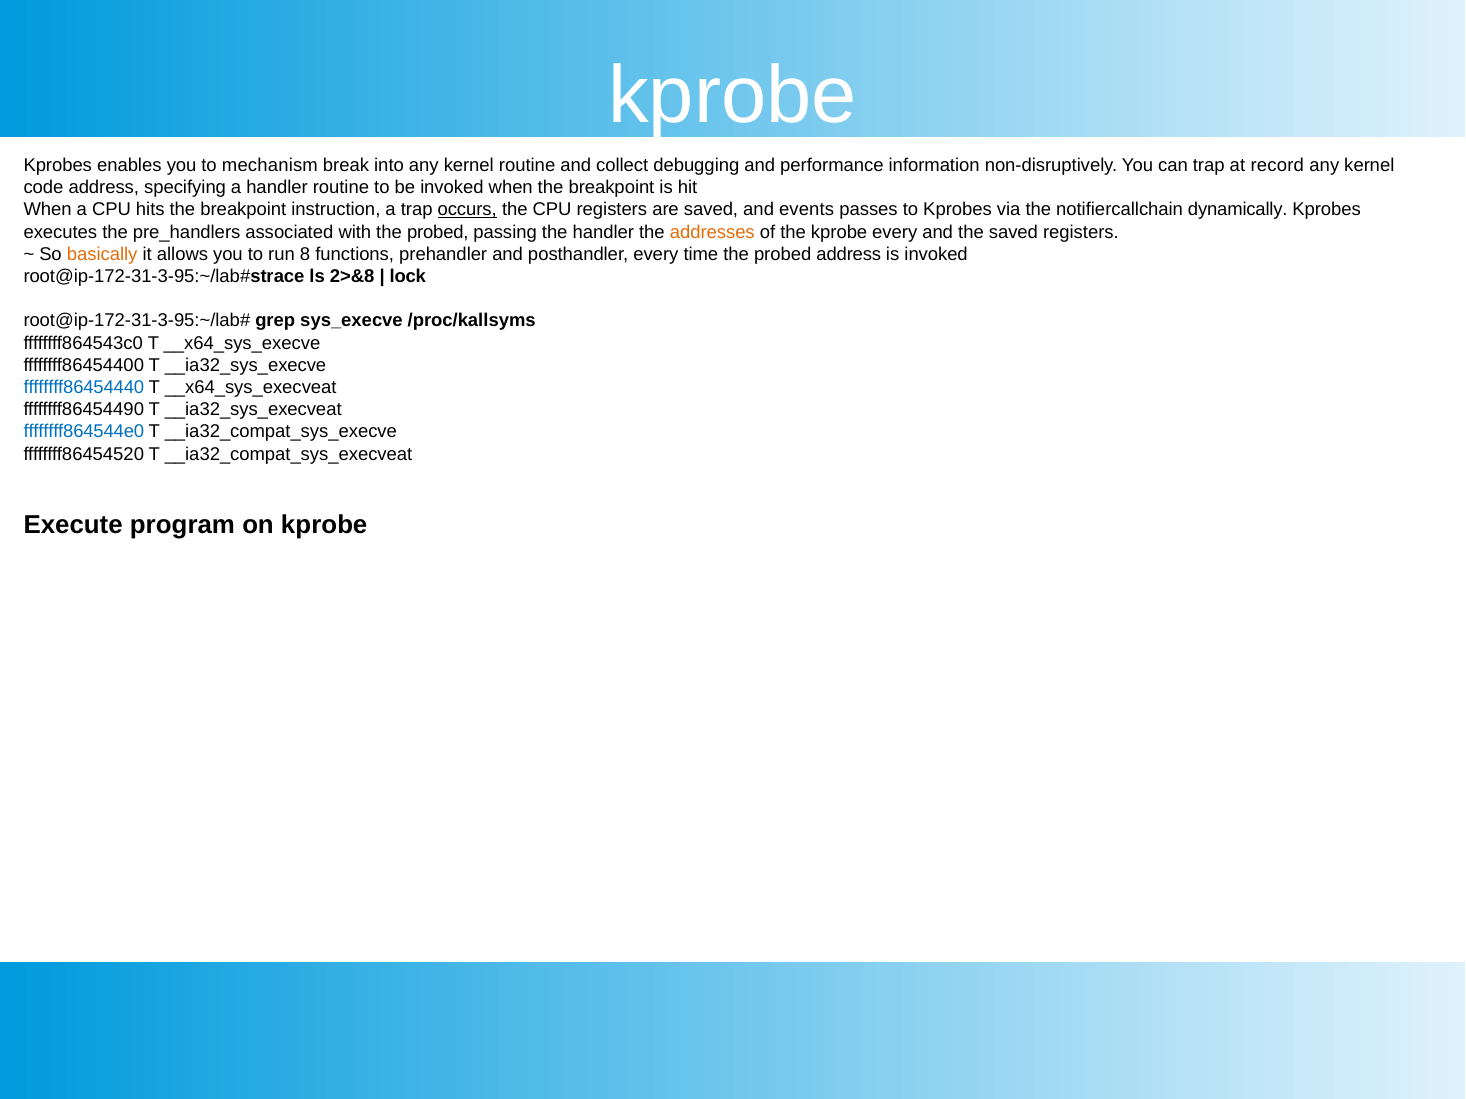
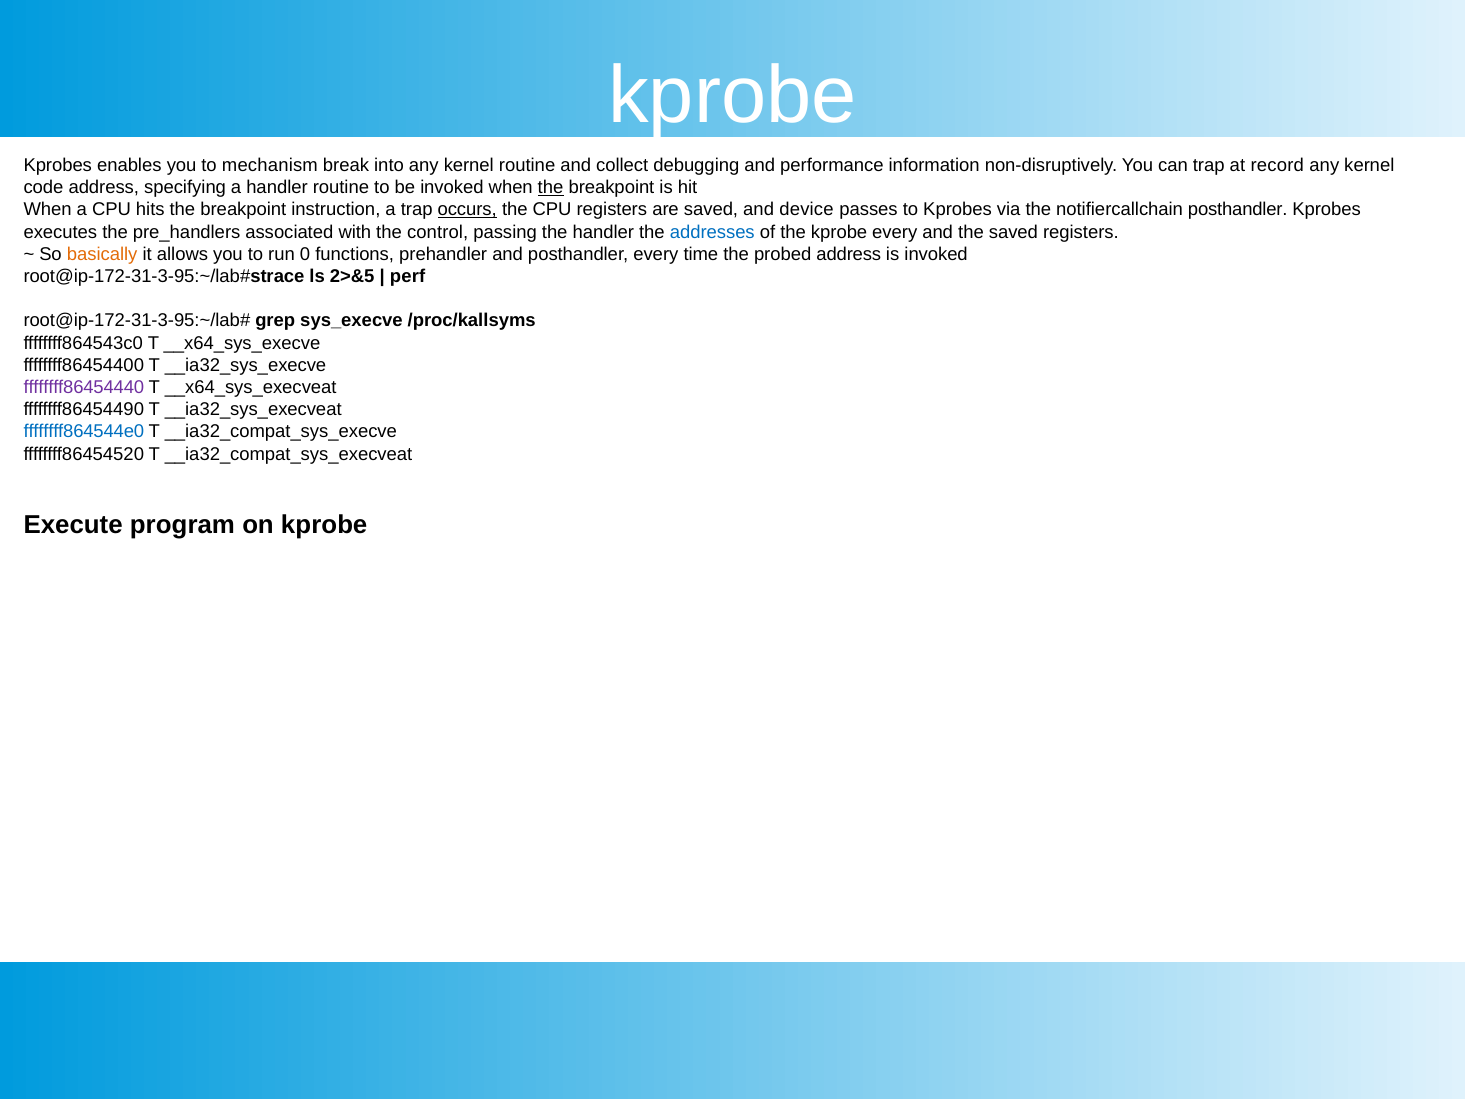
the underline: none -> present (551, 188)
events: events -> device (807, 210)
notifiercallchain dynamically: dynamically -> posthandler (1238, 210)
with the probed: probed -> control (438, 232)
addresses colour: orange -> blue (712, 232)
8: 8 -> 0 (305, 254)
2>&8: 2>&8 -> 2>&5 (352, 277)
lock: lock -> perf (408, 277)
ffffffff86454440 colour: blue -> purple (84, 387)
